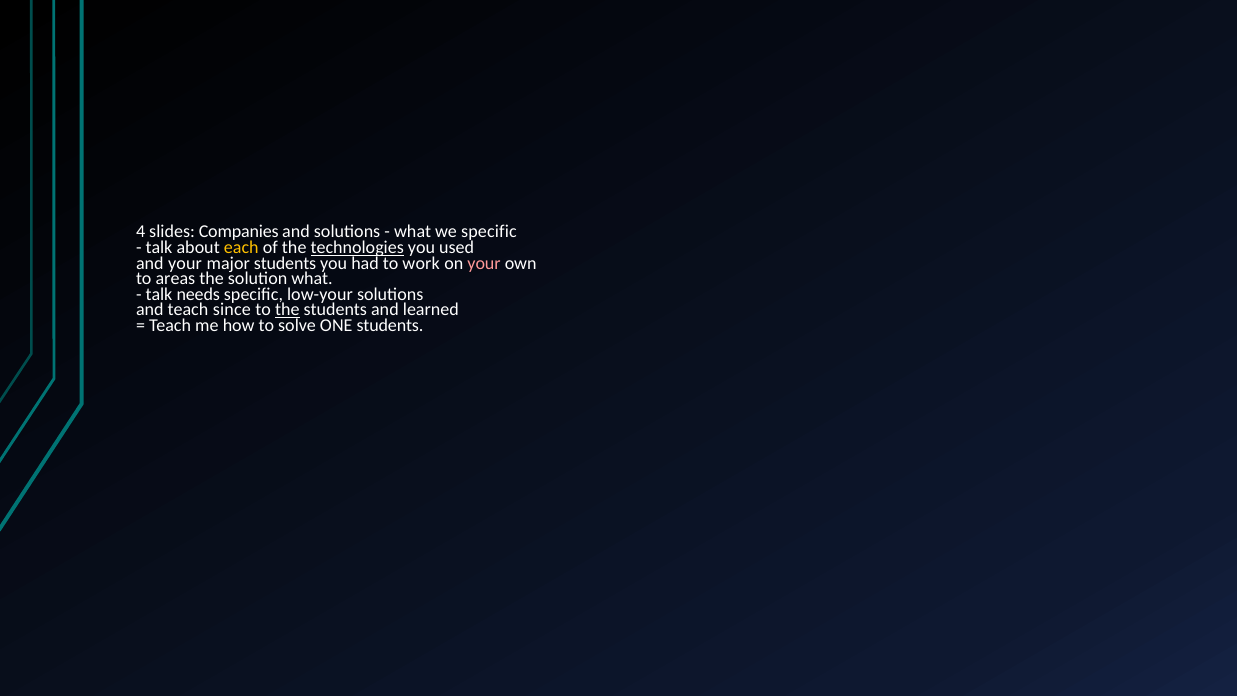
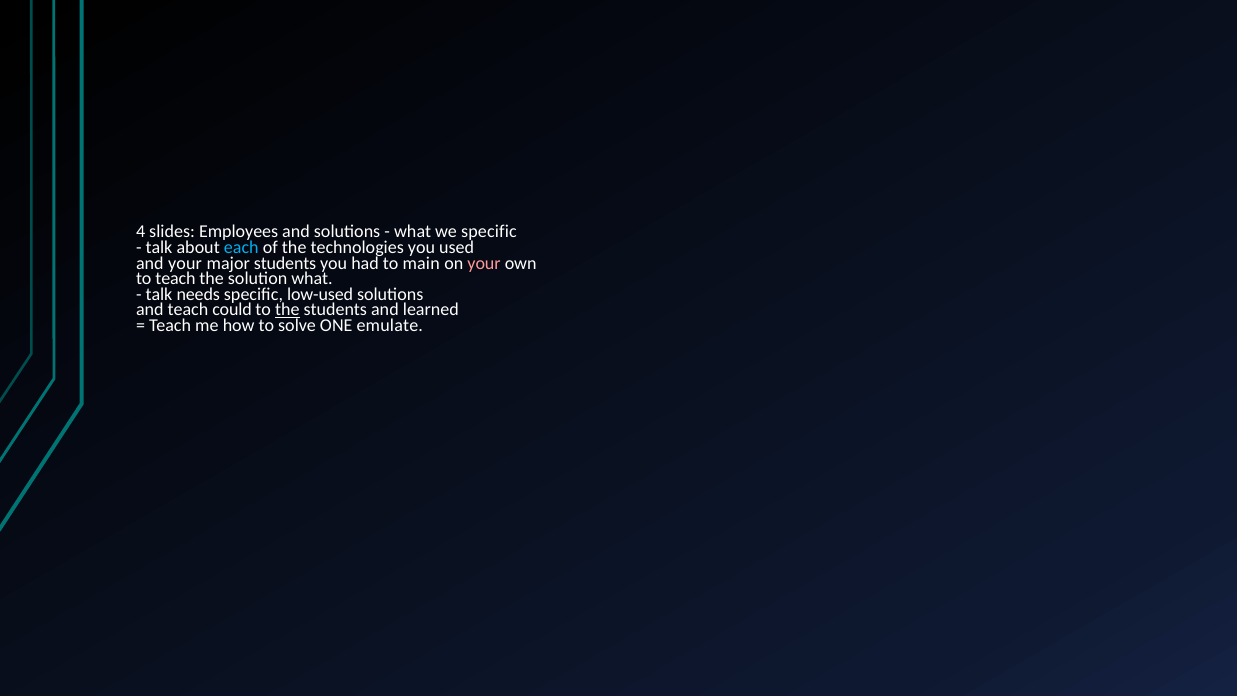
Companies: Companies -> Employees (239, 232)
each colour: yellow -> light blue (241, 247)
technologies underline: present -> none (357, 247)
work: work -> main (421, 263)
to areas: areas -> teach (175, 279)
low-your: low-your -> low-used (320, 294)
since: since -> could (232, 310)
ONE students: students -> emulate (390, 325)
